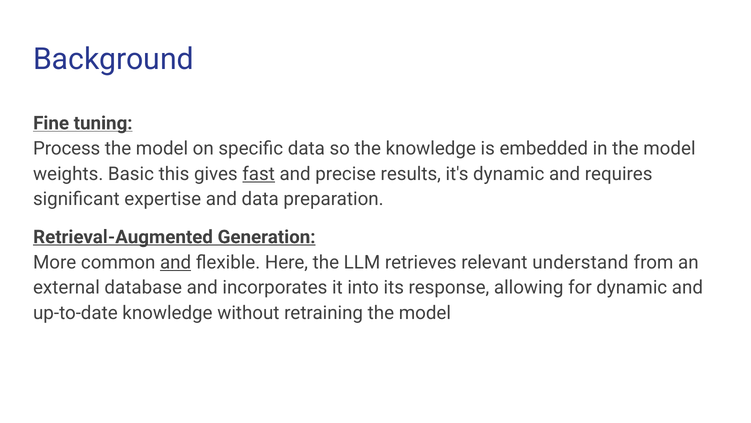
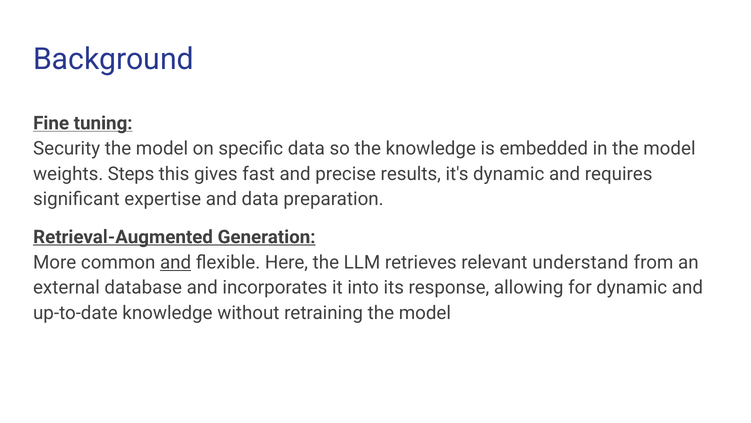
Process: Process -> Security (67, 148)
Basic: Basic -> Steps (131, 174)
fast underline: present -> none (259, 174)
